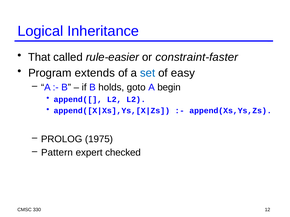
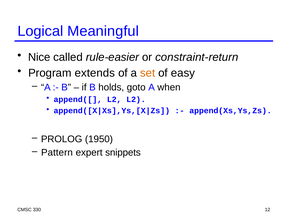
Inheritance: Inheritance -> Meaningful (103, 31)
That: That -> Nice (39, 57)
constraint-faster: constraint-faster -> constraint-return (197, 57)
set colour: blue -> orange (148, 73)
begin: begin -> when (169, 88)
1975: 1975 -> 1950 (99, 139)
checked: checked -> snippets (123, 153)
